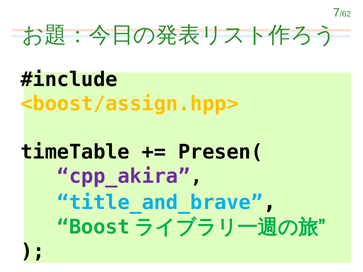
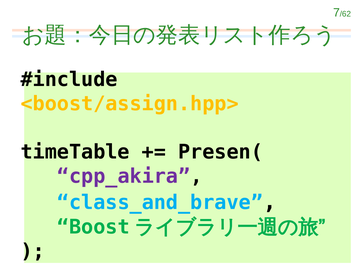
title_and_brave: title_and_brave -> class_and_brave (160, 203)
